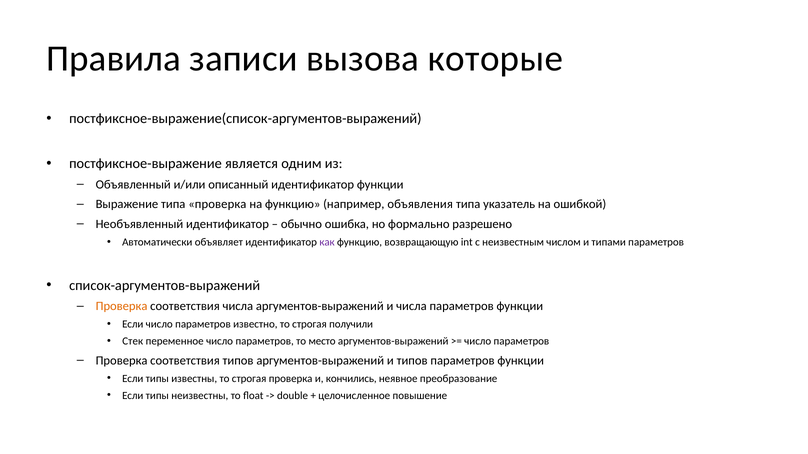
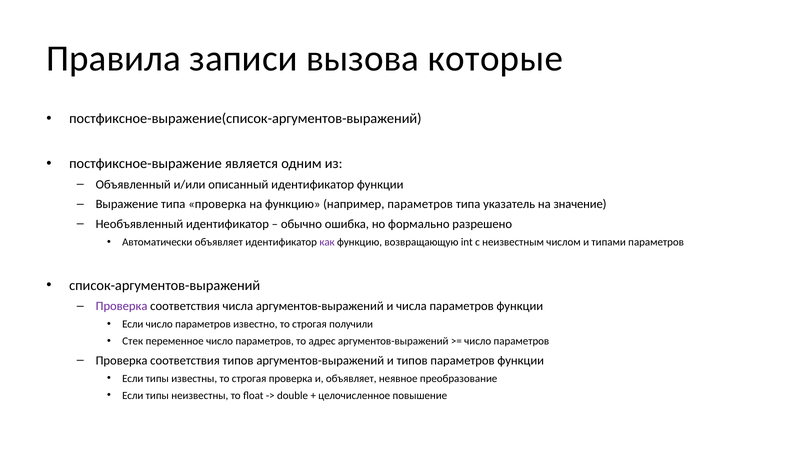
например объявления: объявления -> параметров (420, 204)
ошибкой: ошибкой -> значение (580, 204)
Проверка colour: orange -> purple (122, 307)
место: место -> адрес (322, 342)
и кончились: кончились -> объявляет (351, 379)
